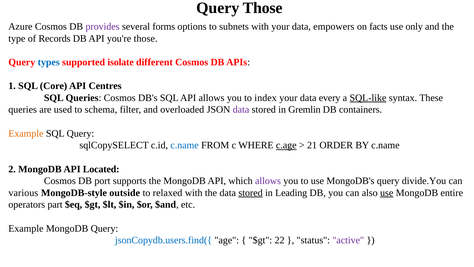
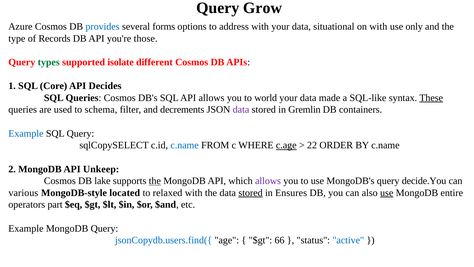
Query Those: Those -> Grow (262, 8)
provides colour: purple -> blue (103, 27)
subnets: subnets -> address (234, 27)
empowers: empowers -> situational (334, 27)
on facts: facts -> with (378, 27)
types colour: blue -> green (49, 62)
Centres: Centres -> Decides (105, 86)
index: index -> world (266, 98)
every: every -> made (330, 98)
SQL-like underline: present -> none (368, 98)
These underline: none -> present (431, 98)
overloaded: overloaded -> decrements (182, 110)
Example colour: orange -> blue (26, 133)
21: 21 -> 22 (312, 145)
Located: Located -> Unkeep (101, 169)
port: port -> lake (102, 181)
the underline: none -> present (155, 181)
divide.You: divide.You -> decide.You (424, 181)
outside: outside -> located (125, 193)
Leading: Leading -> Ensures (291, 193)
22: 22 -> 66 (280, 240)
active colour: purple -> blue (348, 240)
